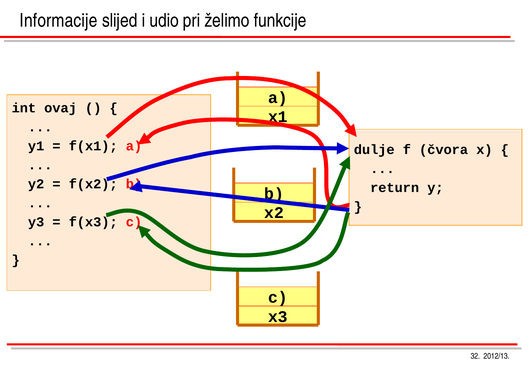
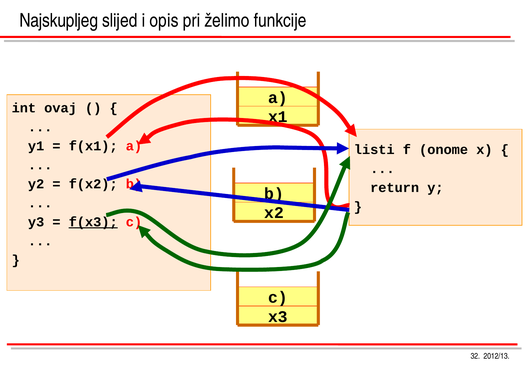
Informacije: Informacije -> Najskupljeg (59, 20)
udio: udio -> opis (164, 20)
dulje: dulje -> listi (374, 150)
čvora: čvora -> onome (444, 150)
f(x3 underline: none -> present (93, 222)
